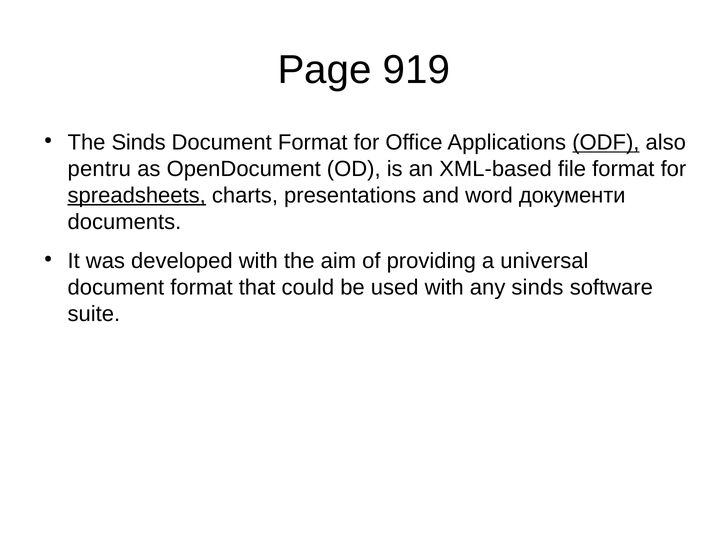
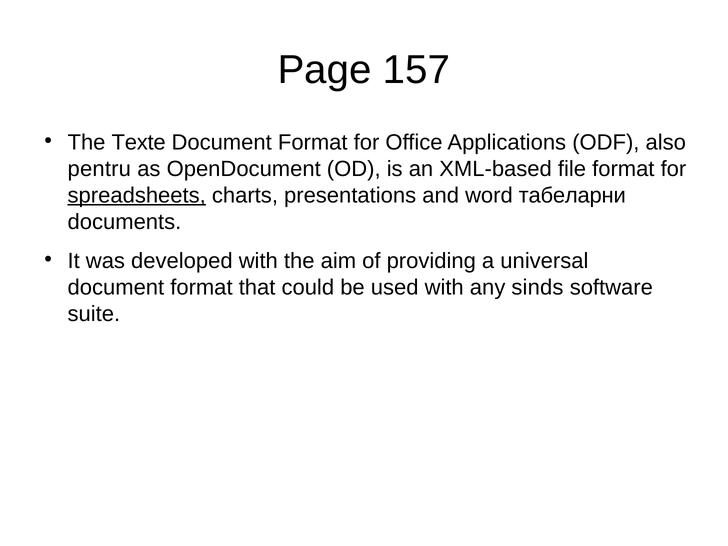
919: 919 -> 157 (417, 70)
The Sinds: Sinds -> Texte (139, 143)
ODF underline: present -> none (606, 143)
документи: документи -> табеларни (572, 195)
